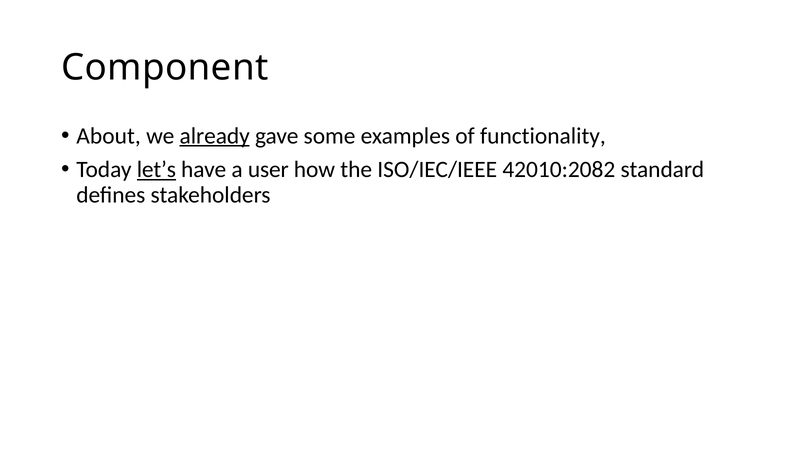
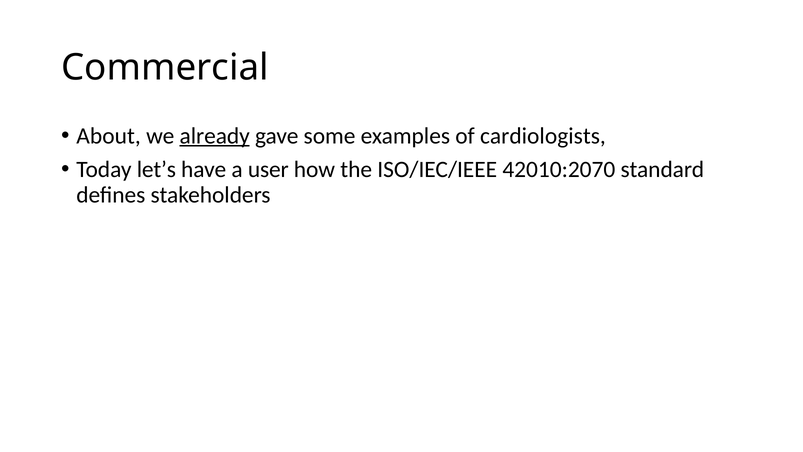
Component: Component -> Commercial (165, 67)
functionality: functionality -> cardiologists (543, 136)
let’s underline: present -> none (156, 169)
42010:2082: 42010:2082 -> 42010:2070 (559, 169)
